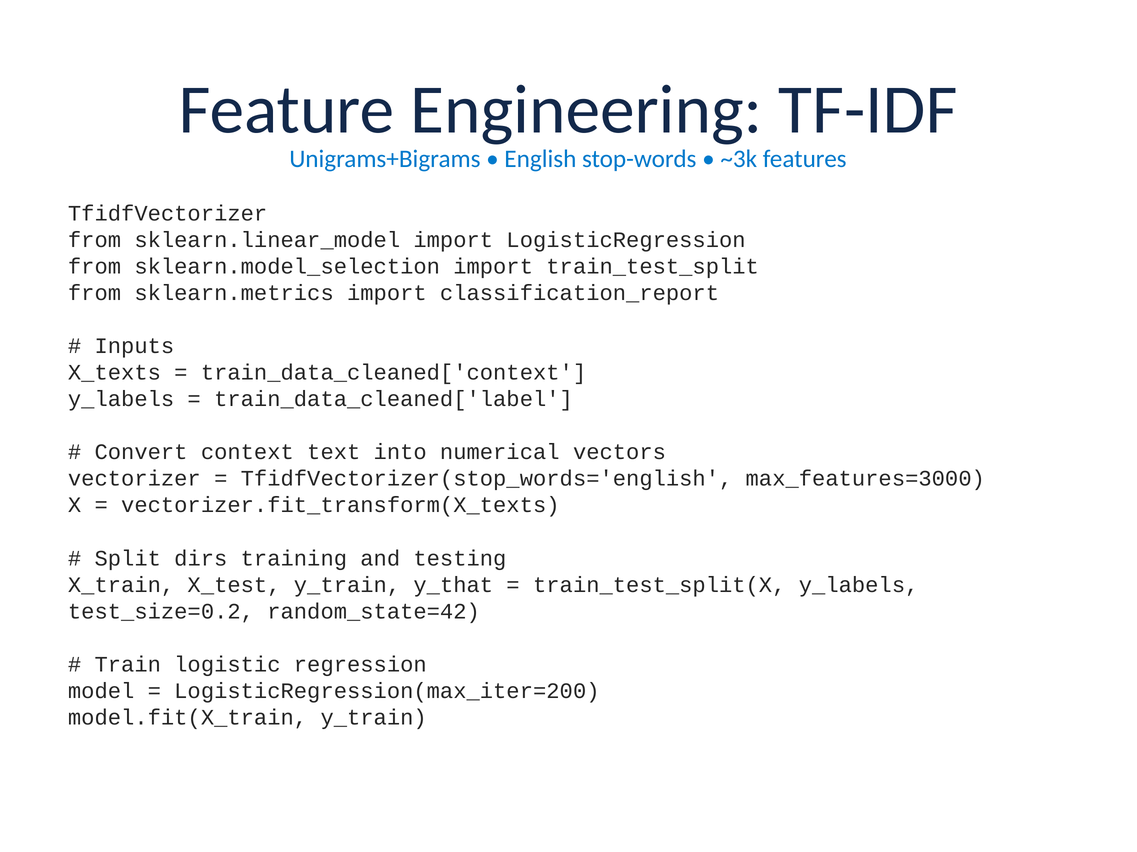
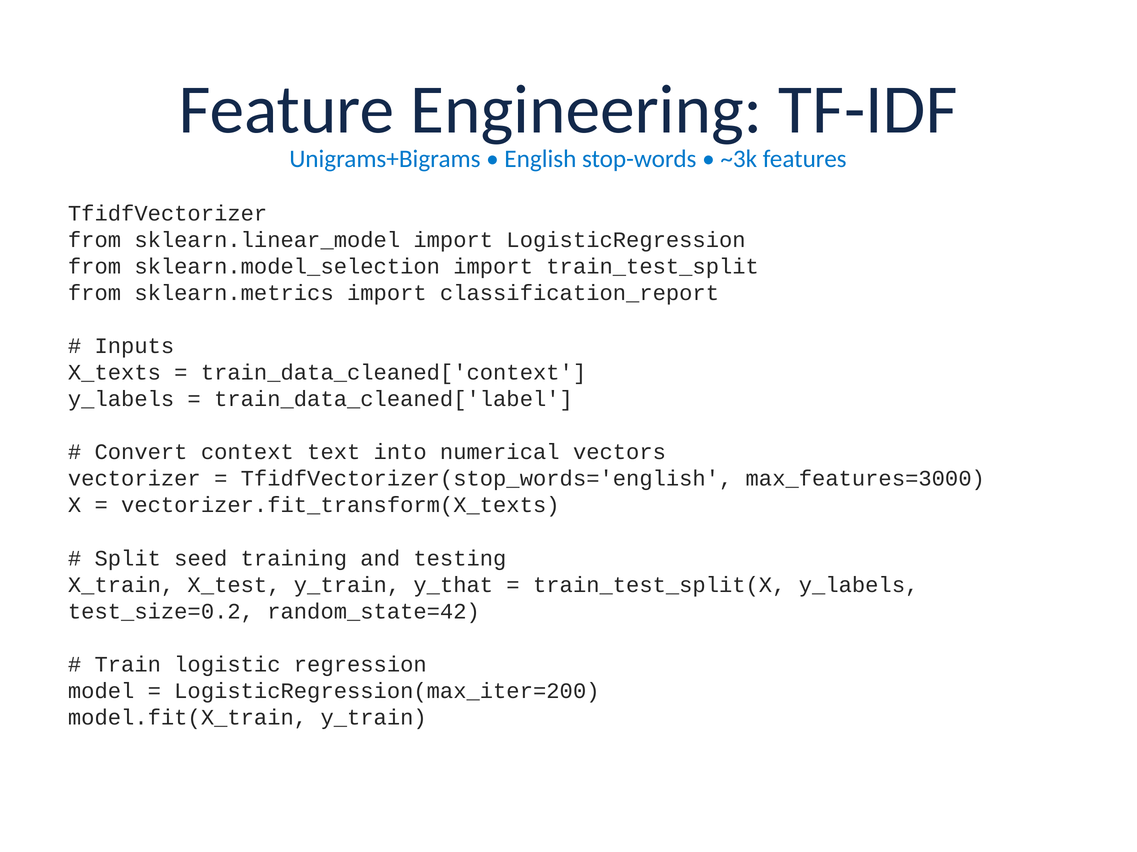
dirs: dirs -> seed (201, 559)
